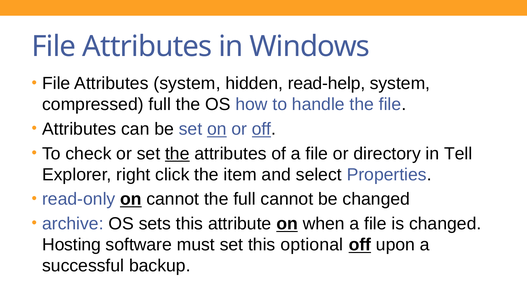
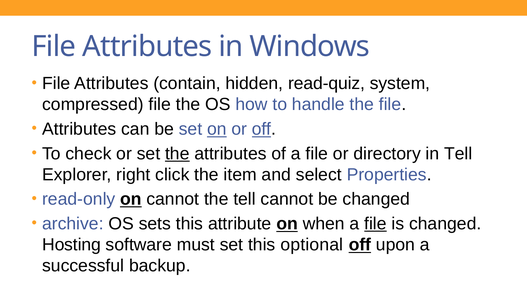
Attributes system: system -> contain (187, 84)
read-help: read-help -> read-quiz (327, 84)
compressed full: full -> file (160, 105)
the full: full -> tell (245, 200)
file underline: none -> present (375, 224)
